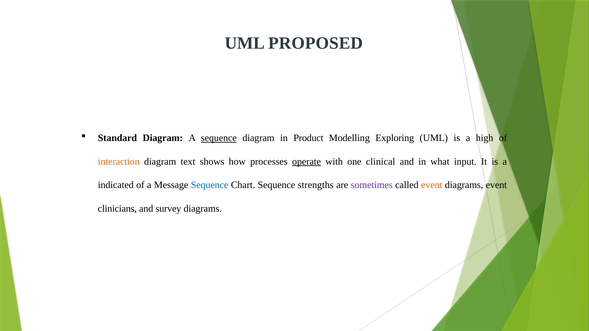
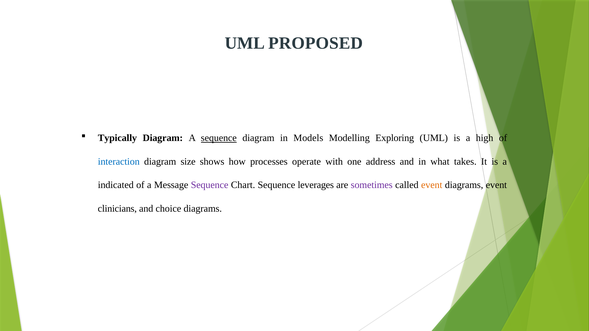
Standard: Standard -> Typically (117, 138)
Product: Product -> Models (308, 138)
interaction colour: orange -> blue (119, 162)
text: text -> size (188, 162)
operate underline: present -> none (307, 162)
clinical: clinical -> address (381, 162)
input: input -> takes (465, 162)
Sequence colour: blue -> purple (210, 185)
strengths: strengths -> leverages (316, 185)
survey: survey -> choice (168, 209)
